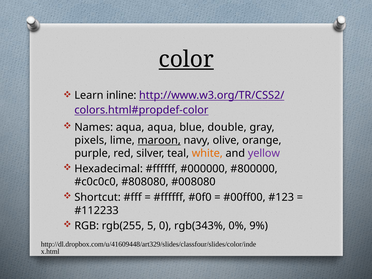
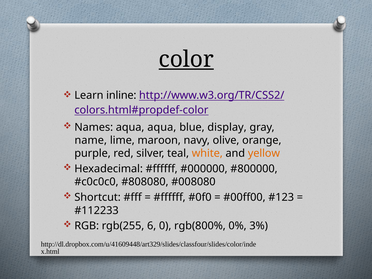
double: double -> display (227, 127)
pixels: pixels -> name (91, 140)
maroon underline: present -> none (159, 140)
yellow colour: purple -> orange (264, 153)
5: 5 -> 6 (152, 226)
rgb(343%: rgb(343% -> rgb(800% (200, 226)
9%: 9% -> 3% (259, 226)
